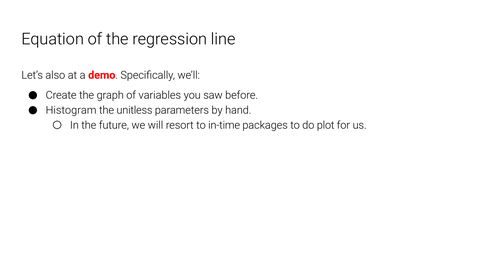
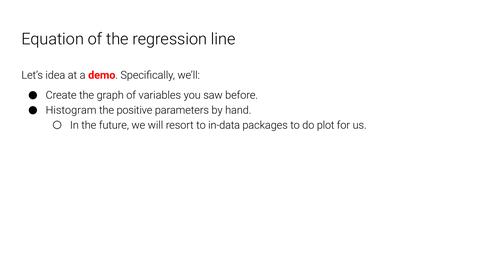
also: also -> idea (55, 75)
unitless: unitless -> positive (134, 110)
in-time: in-time -> in-data (224, 125)
